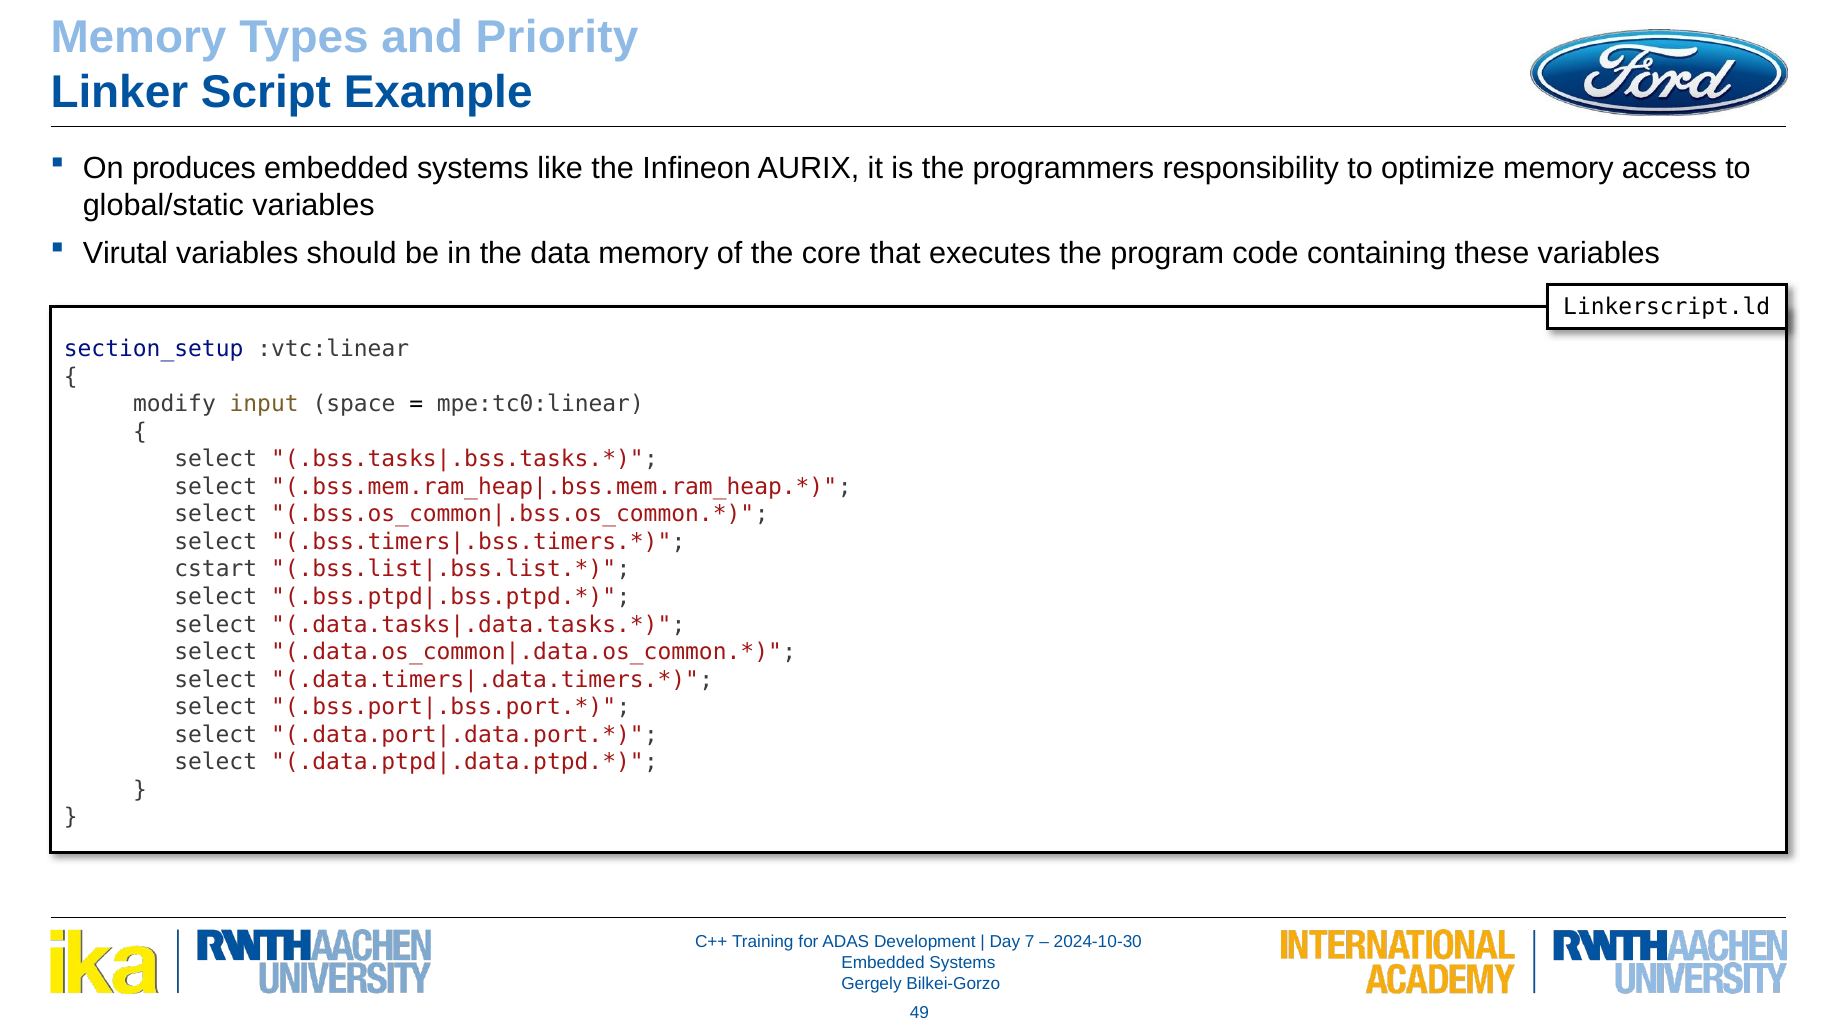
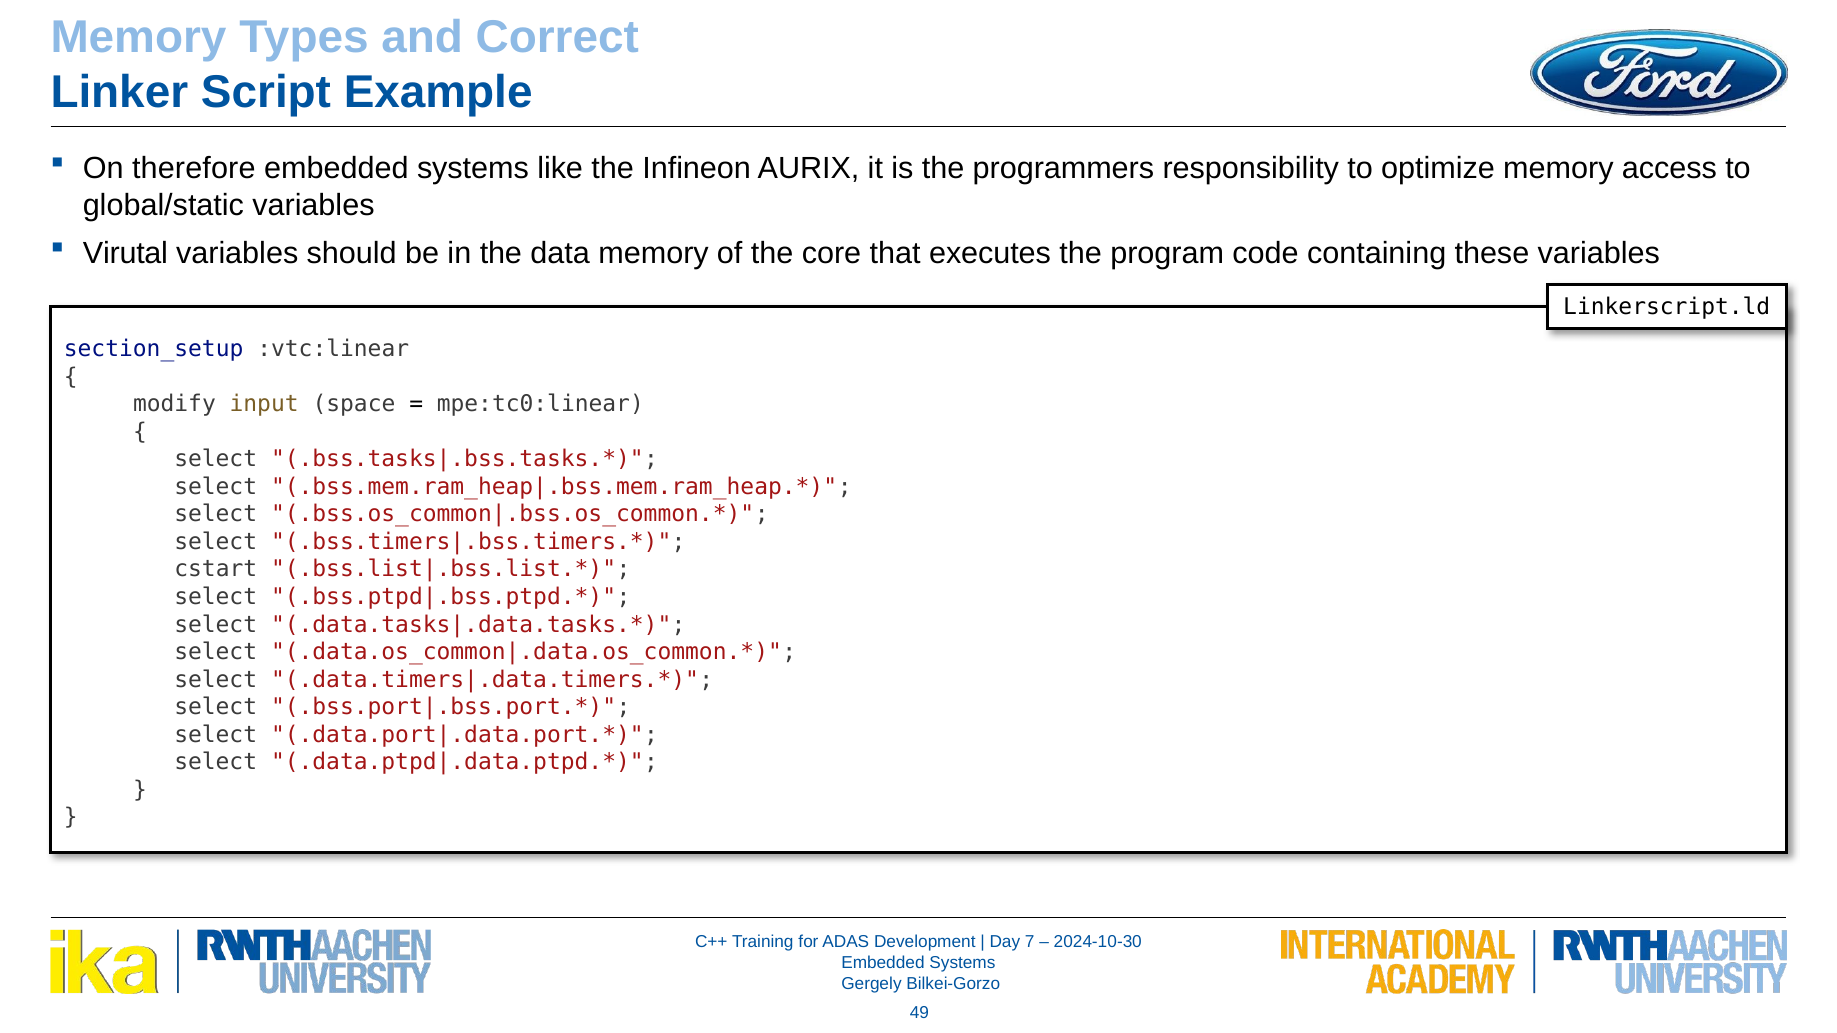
Priority: Priority -> Correct (557, 38)
produces: produces -> therefore (194, 168)
